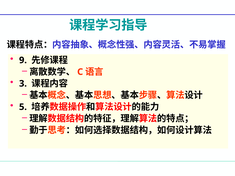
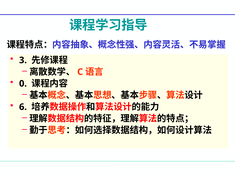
9: 9 -> 3 (23, 60)
3: 3 -> 0 (23, 84)
5: 5 -> 6 (23, 107)
